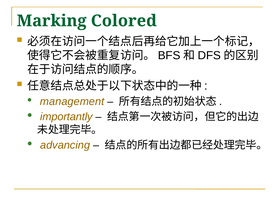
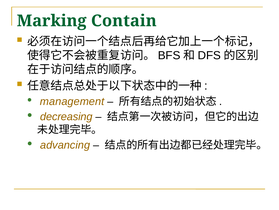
Colored: Colored -> Contain (124, 21)
importantly: importantly -> decreasing (66, 116)
